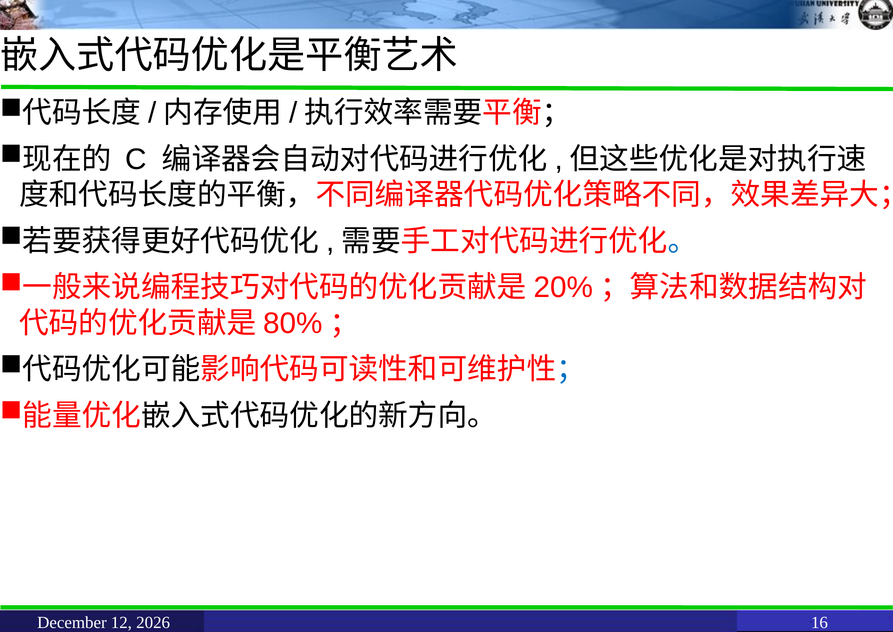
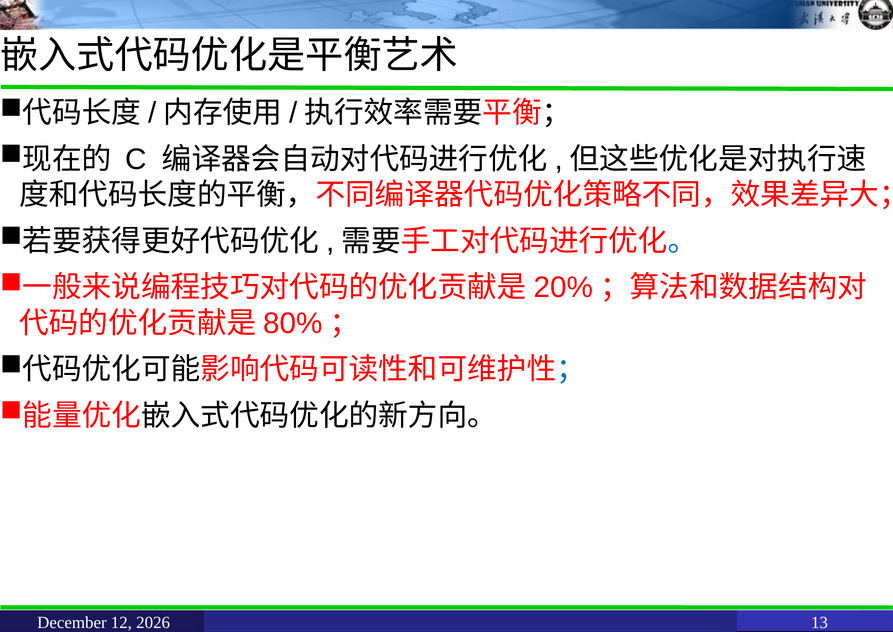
16: 16 -> 13 (819, 623)
